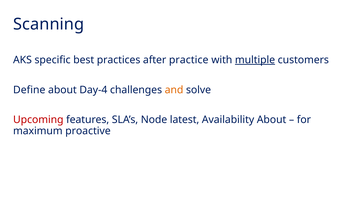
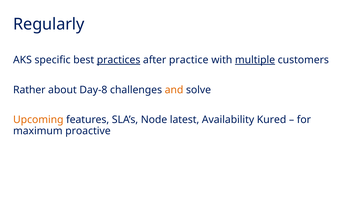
Scanning: Scanning -> Regularly (49, 24)
practices underline: none -> present (119, 60)
Define: Define -> Rather (29, 89)
Day-4: Day-4 -> Day-8 (93, 89)
Upcoming colour: red -> orange (38, 119)
Availability About: About -> Kured (272, 119)
